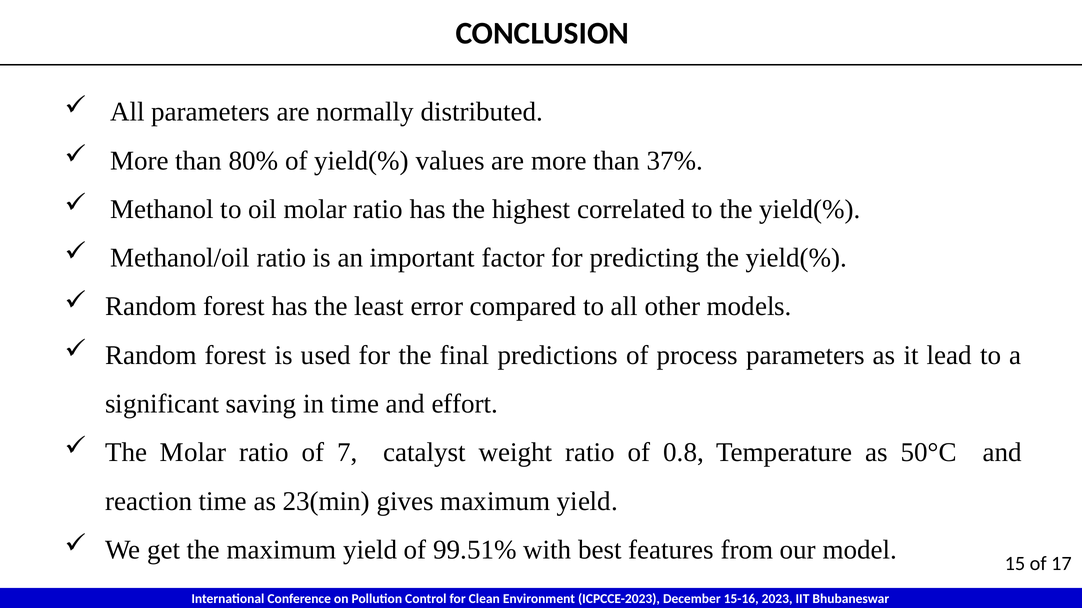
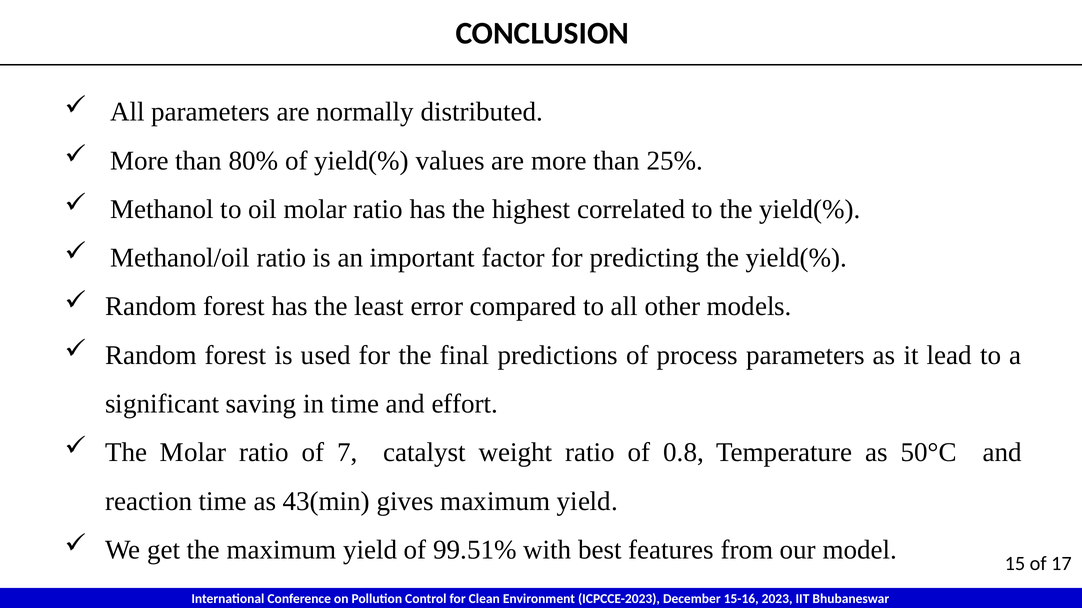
37%: 37% -> 25% (675, 161)
23(min: 23(min -> 43(min (326, 502)
